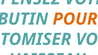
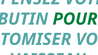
POUR colour: orange -> green (75, 19)
